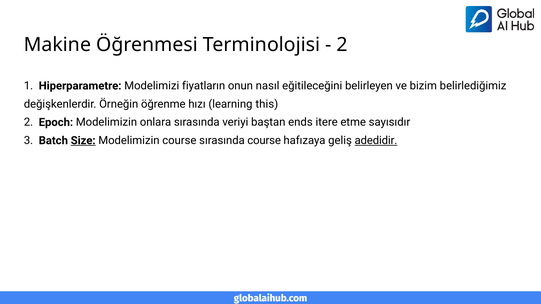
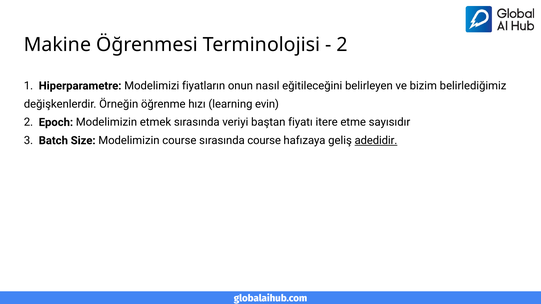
this: this -> evin (267, 104)
onlara: onlara -> etmek (155, 122)
ends: ends -> fiyatı (300, 122)
Size underline: present -> none (83, 141)
